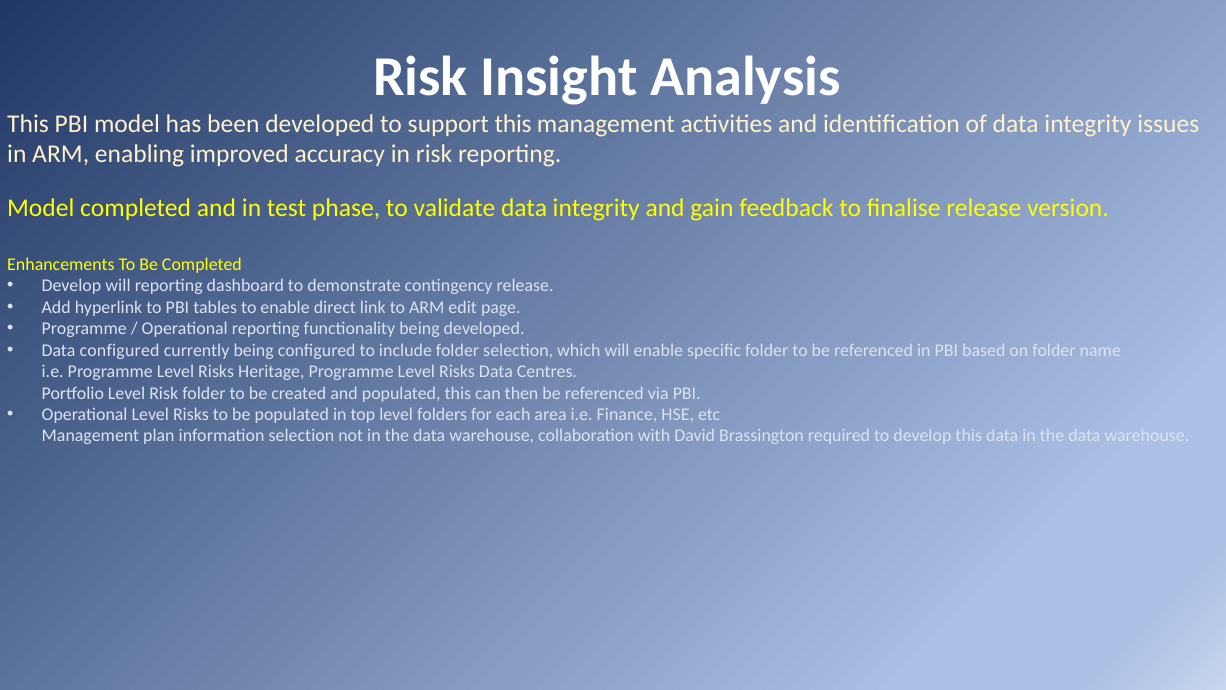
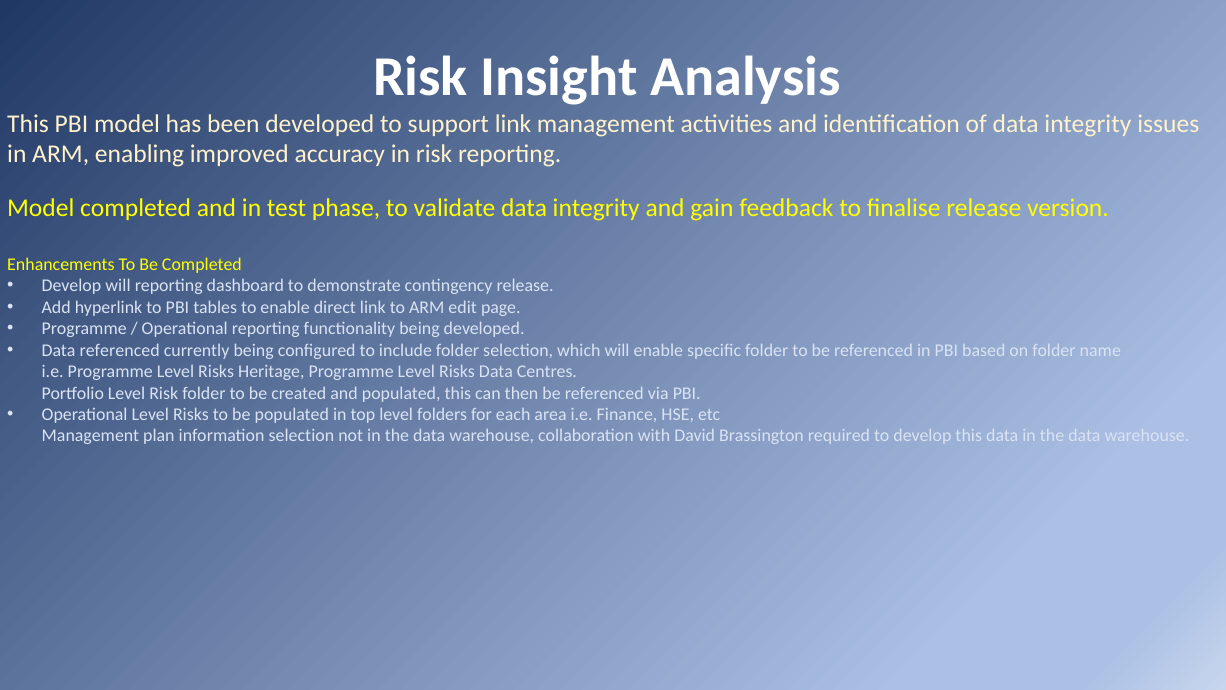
support this: this -> link (513, 124)
Data configured: configured -> referenced (120, 350)
